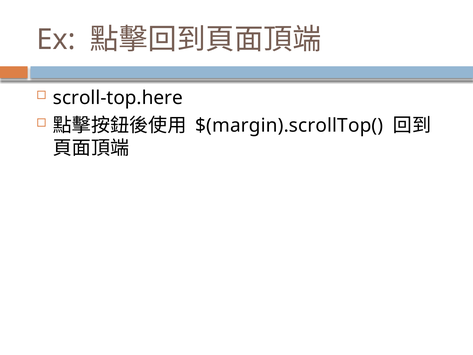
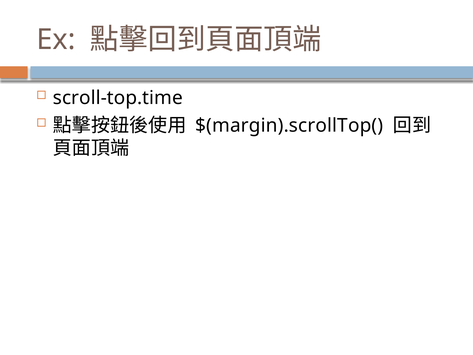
scroll-top.here: scroll-top.here -> scroll-top.time (118, 98)
